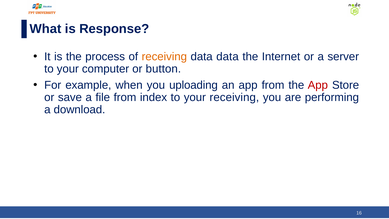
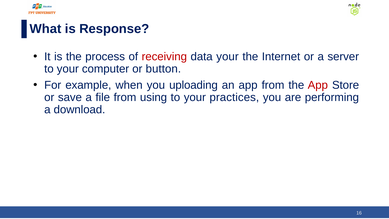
receiving colour: orange -> red (164, 57)
data data: data -> your (227, 57)
index: index -> using (154, 97)
your receiving: receiving -> practices (234, 97)
